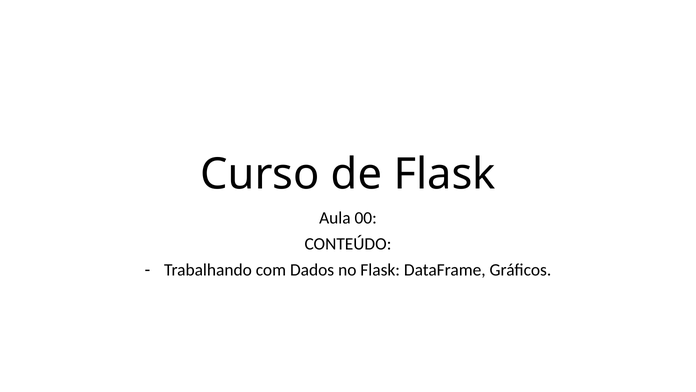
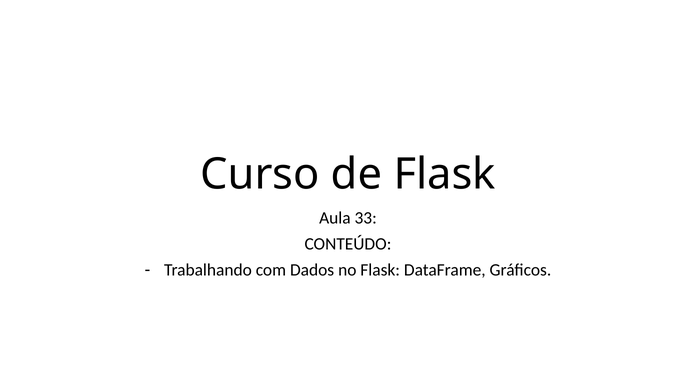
00: 00 -> 33 (366, 218)
